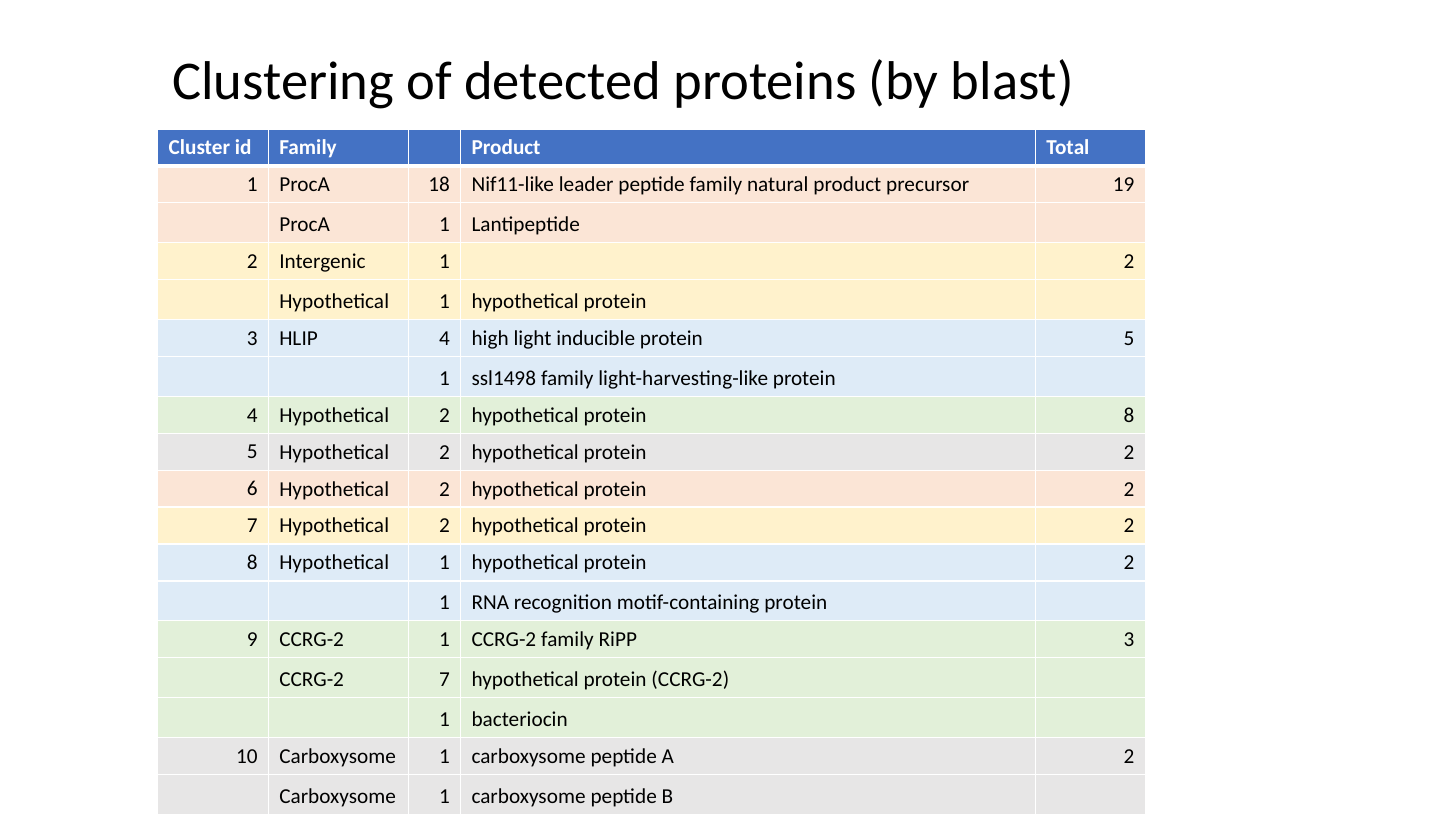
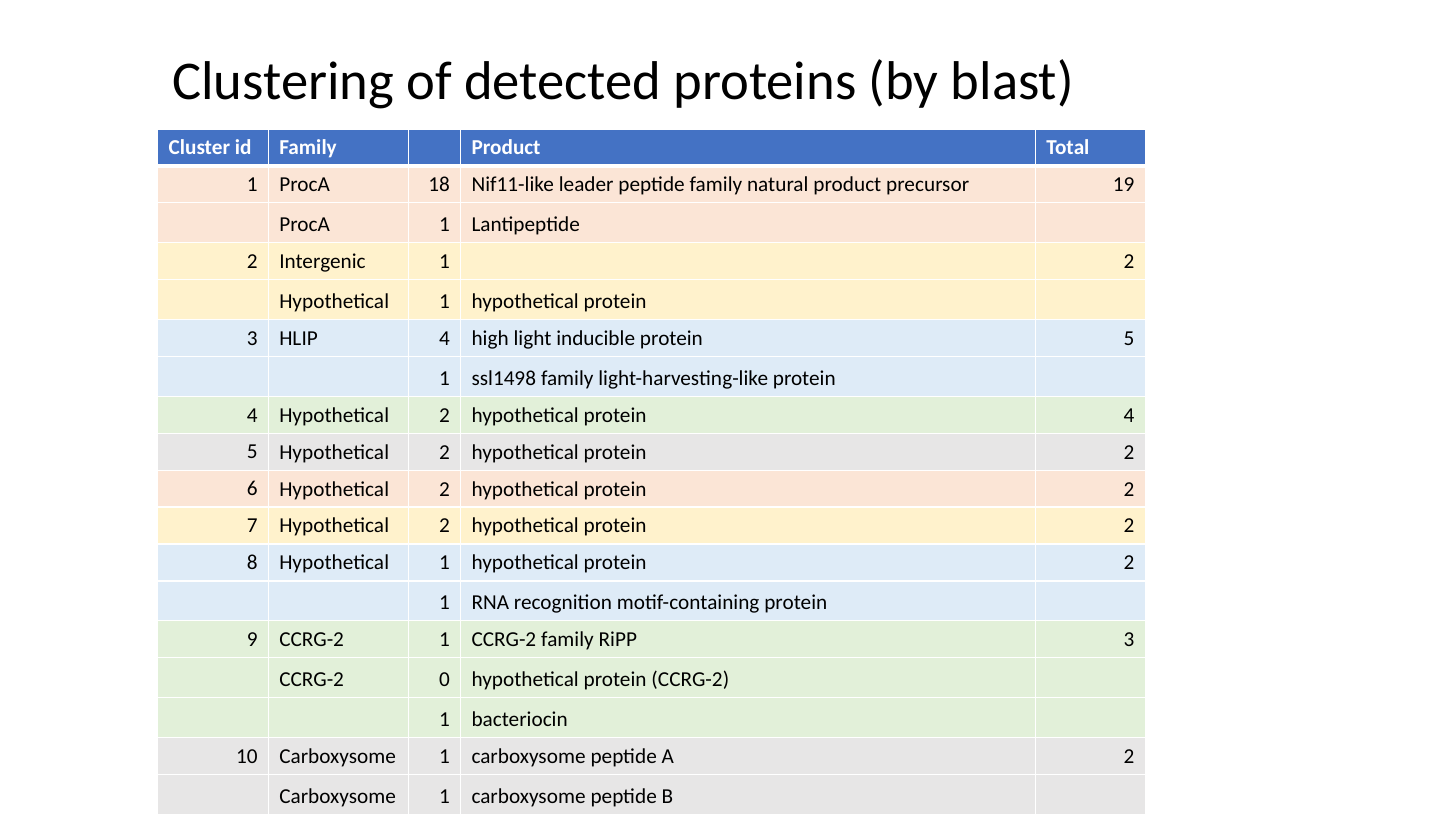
hypothetical protein 8: 8 -> 4 (1129, 415)
CCRG-2 7: 7 -> 0 (444, 680)
